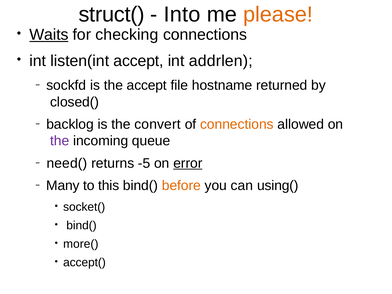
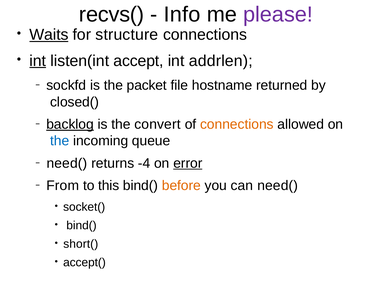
struct(: struct( -> recvs( (112, 14)
Into: Into -> Info (182, 14)
please colour: orange -> purple (278, 14)
checking: checking -> structure (127, 35)
int underline: none -> present (38, 61)
the accept: accept -> packet (147, 85)
backlog underline: none -> present (70, 124)
the colour: purple -> blue (60, 141)
-5: -5 -> -4 (144, 163)
Many: Many -> From (63, 186)
can using(: using( -> need( (278, 186)
more(: more( -> short( (81, 244)
